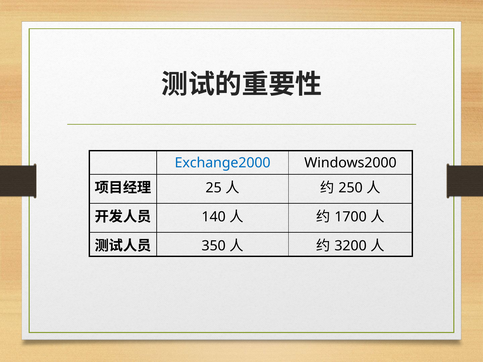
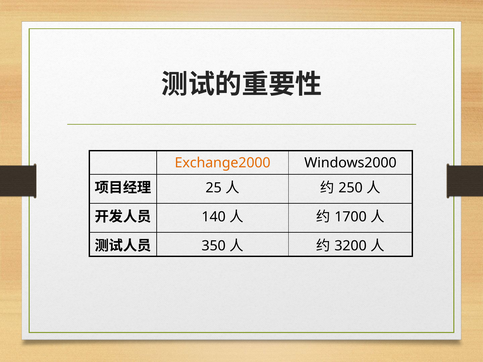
Exchange2000 colour: blue -> orange (223, 163)
